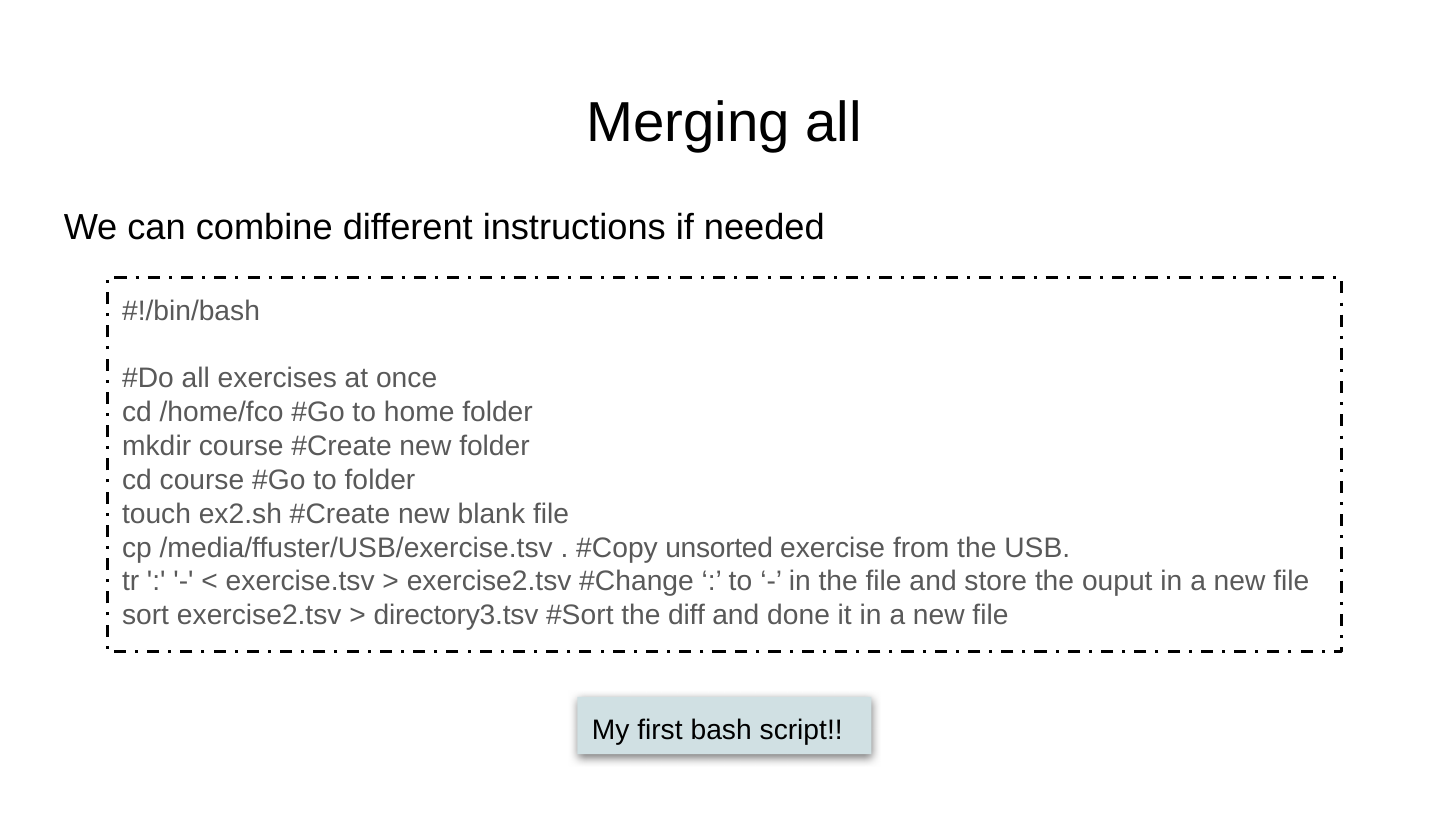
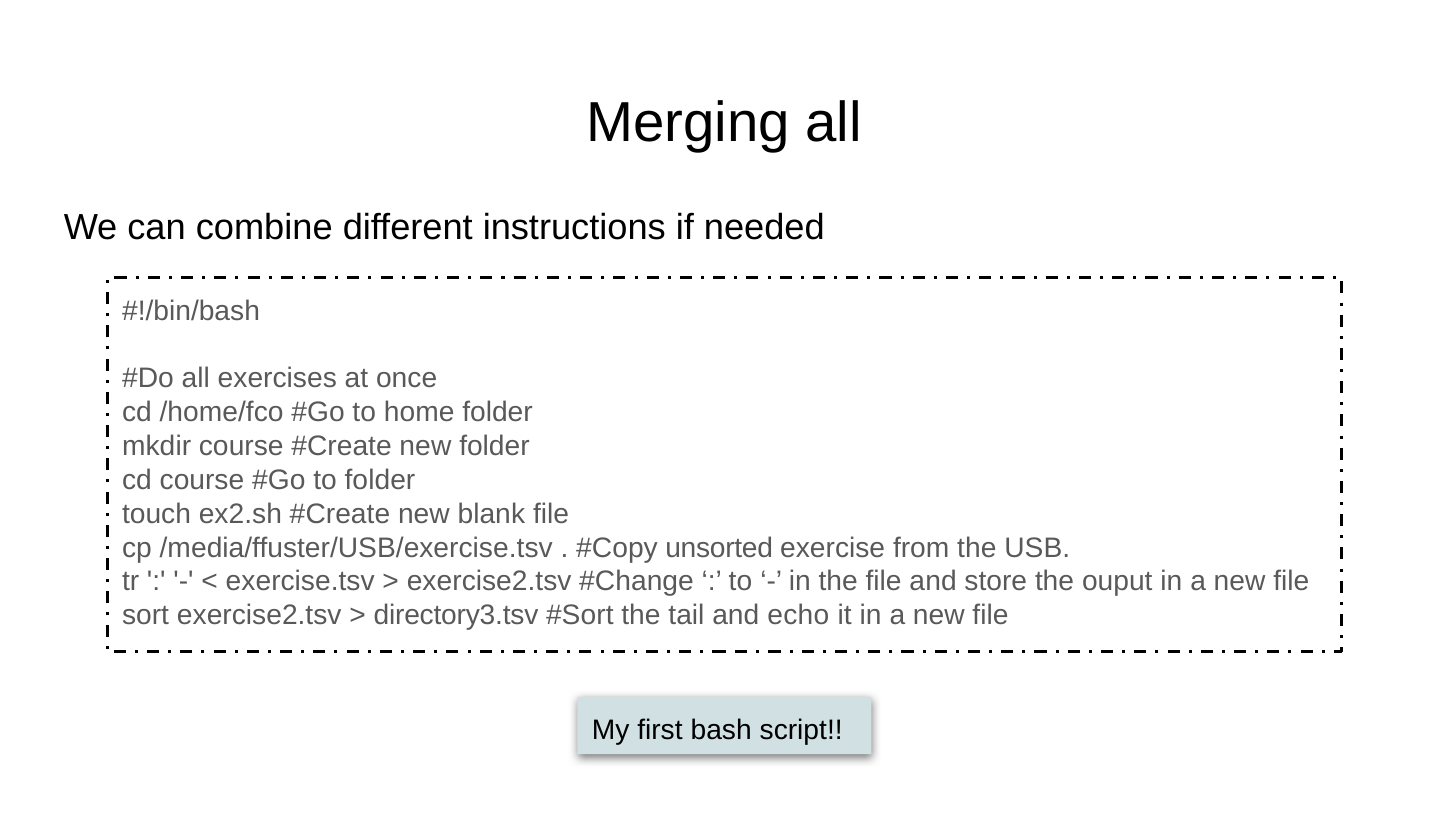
diff: diff -> tail (686, 616)
done: done -> echo (798, 616)
